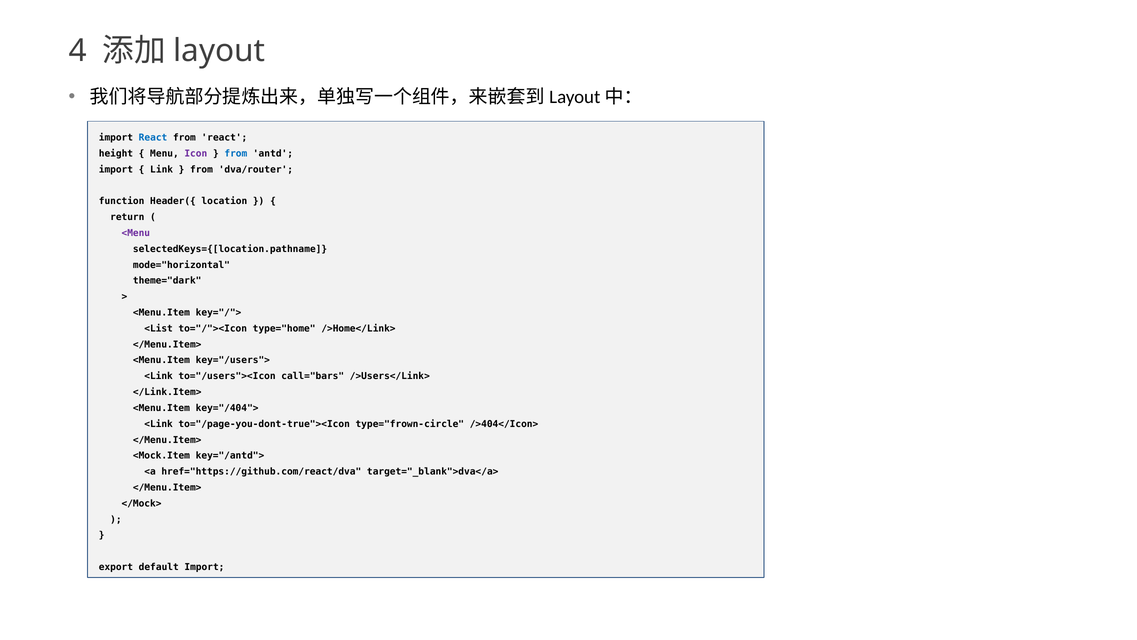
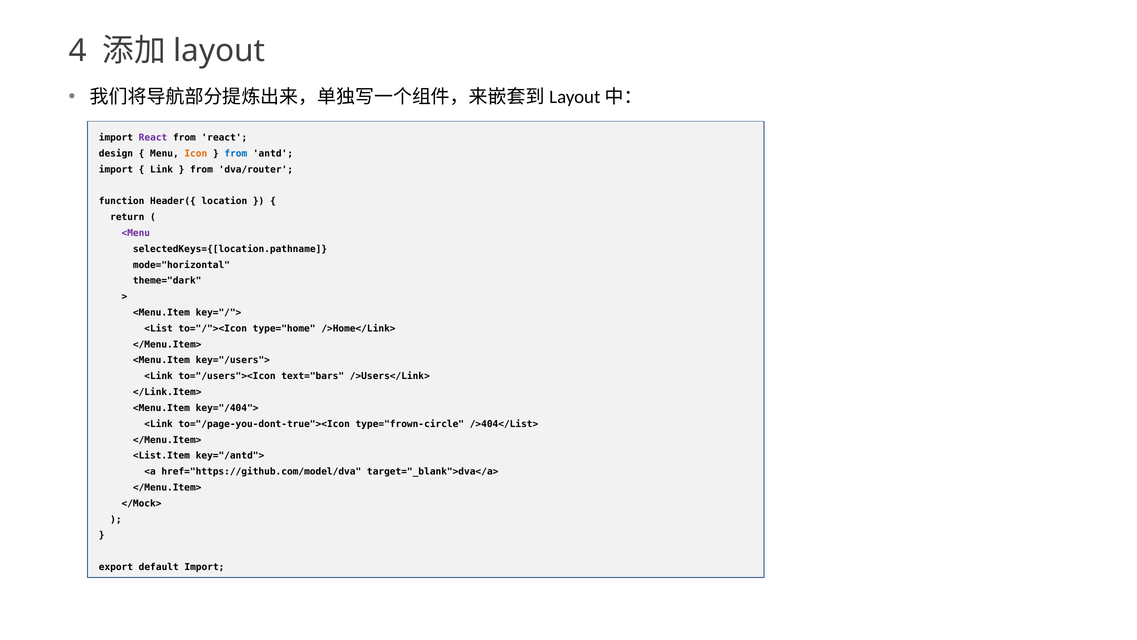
React colour: blue -> purple (153, 138)
height: height -> design (116, 154)
Icon colour: purple -> orange (196, 154)
call="bars: call="bars -> text="bars (313, 376)
/>404</Icon>: />404</Icon> -> />404</List> (504, 424)
<Mock.Item: <Mock.Item -> <List.Item (161, 455)
href="https://github.com/react/dva: href="https://github.com/react/dva -> href="https://github.com/model/dva (261, 471)
